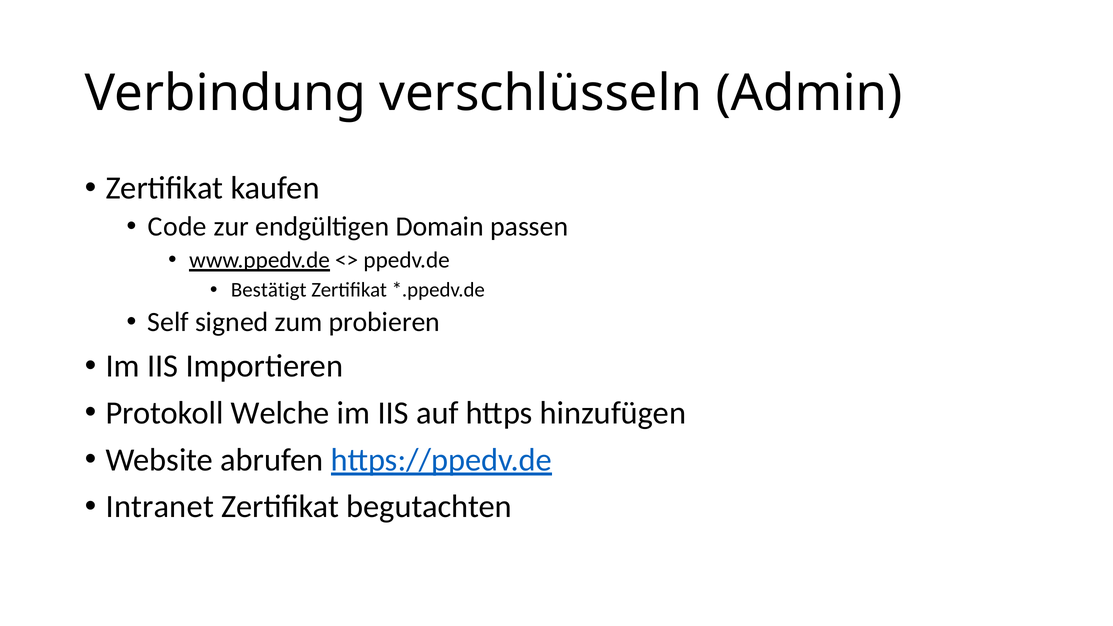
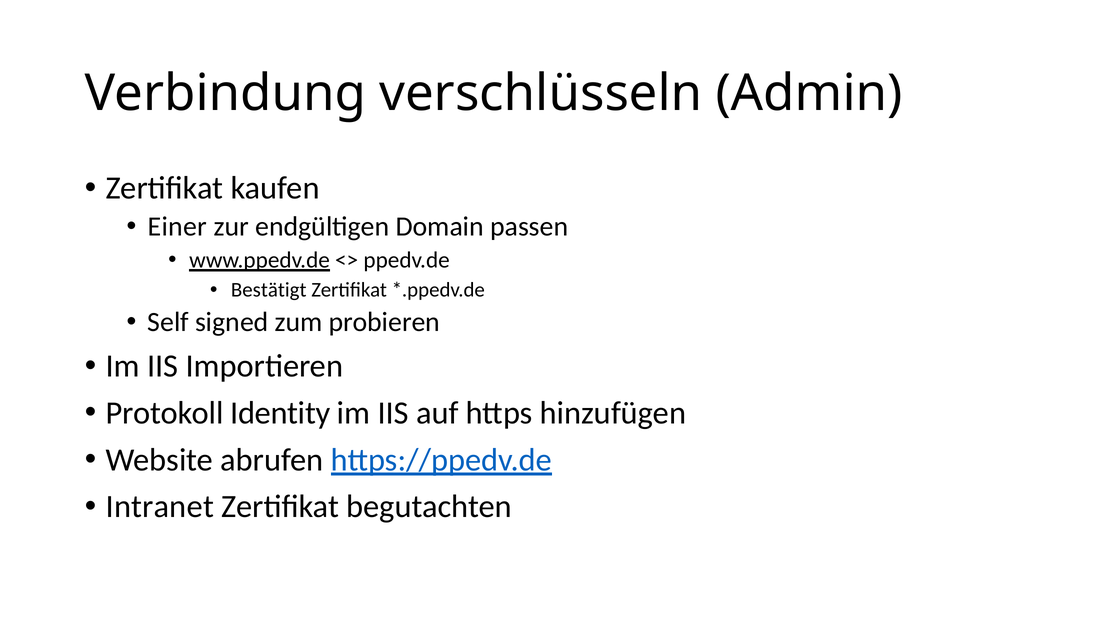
Code: Code -> Einer (177, 227)
Welche: Welche -> Identity (280, 413)
